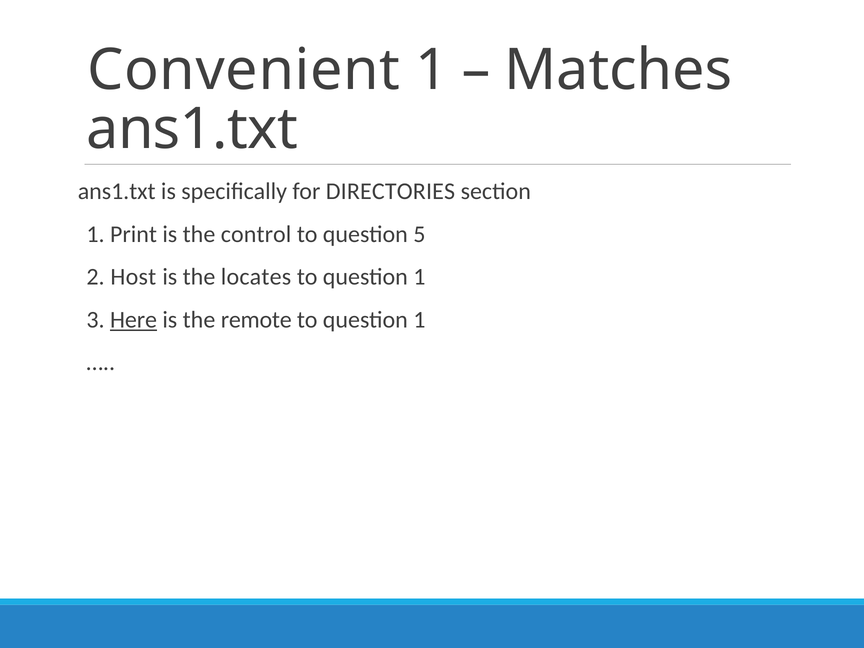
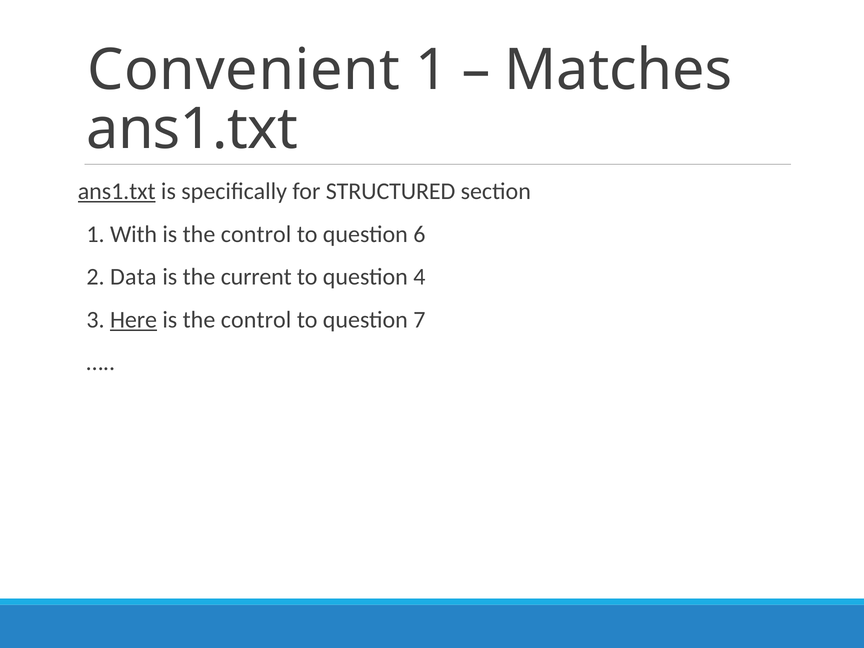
ans1.txt underline: none -> present (117, 192)
DIRECTORIES: DIRECTORIES -> STRUCTURED (391, 192)
Print: Print -> With (134, 234)
5: 5 -> 6 (419, 234)
Host: Host -> Data (133, 277)
locates: locates -> current (256, 277)
1: 1 -> 4 (419, 277)
remote: remote -> control (256, 320)
1: 1 -> 7 (419, 320)
